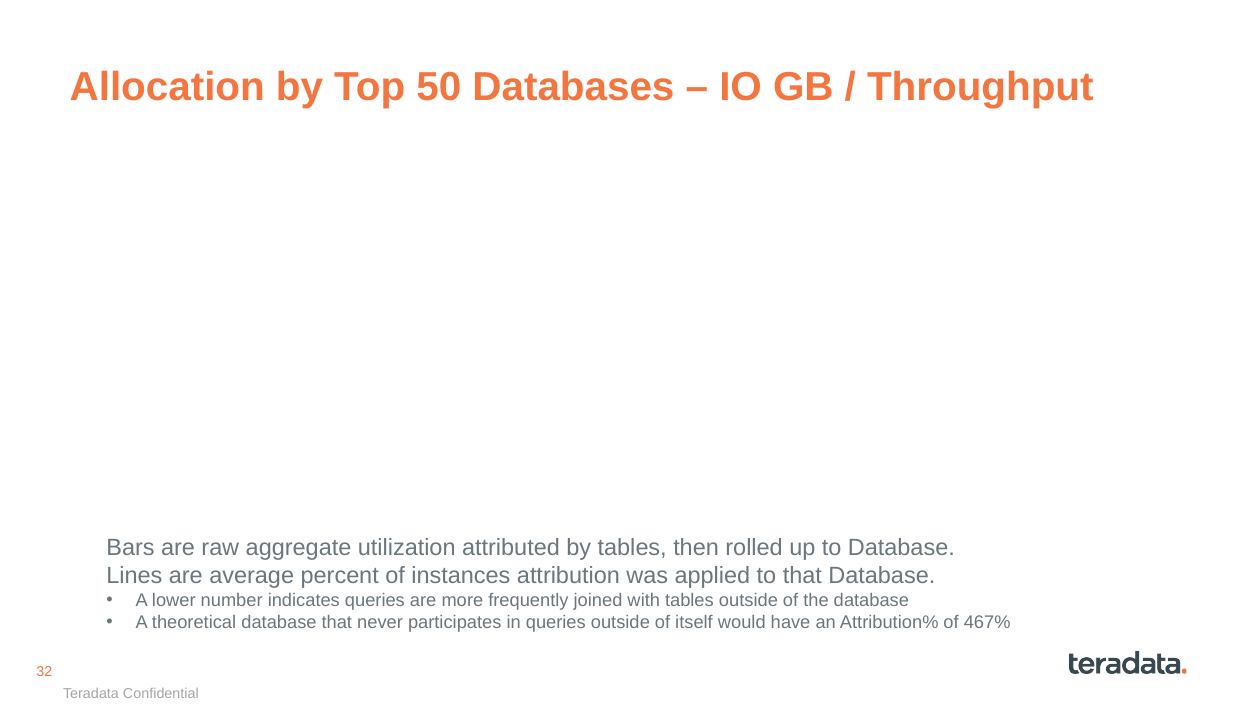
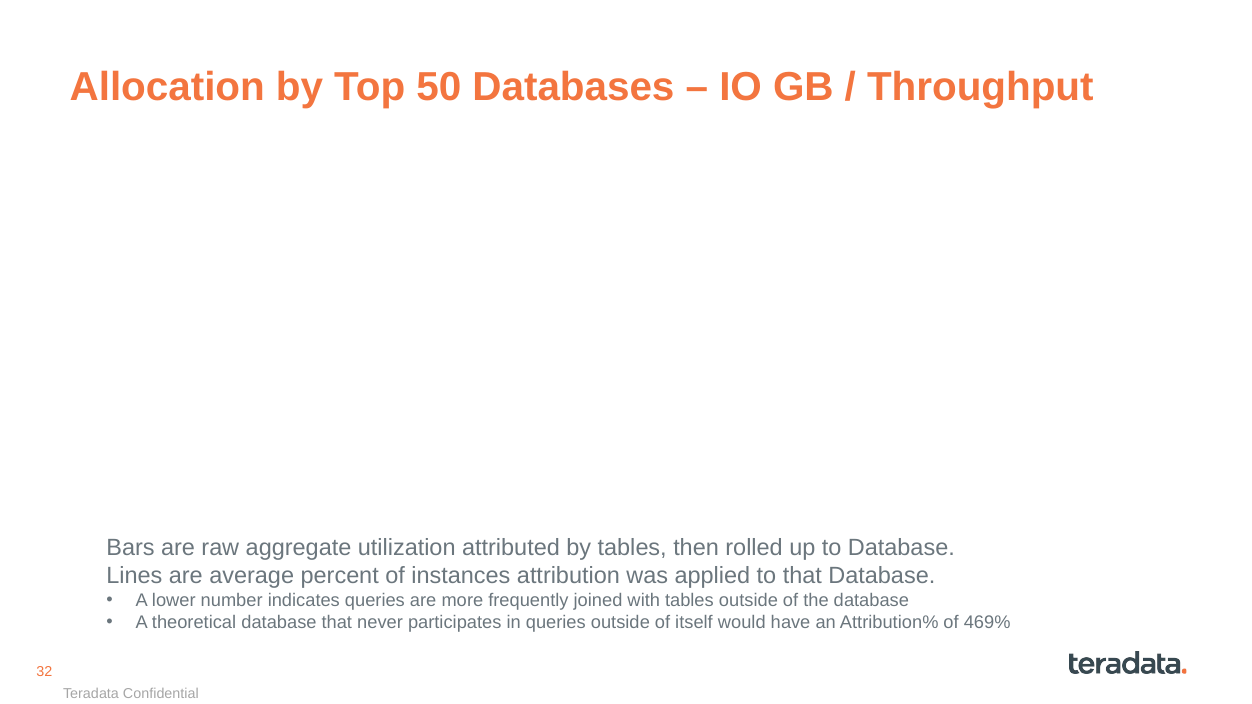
467%: 467% -> 469% (987, 622)
